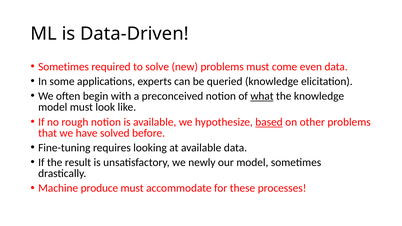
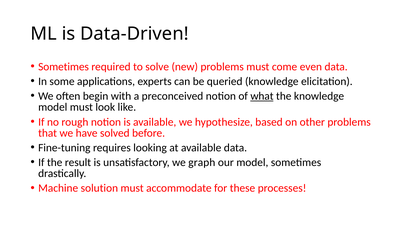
based underline: present -> none (269, 122)
newly: newly -> graph (202, 163)
produce: produce -> solution (99, 188)
